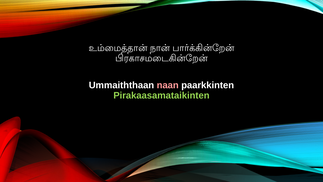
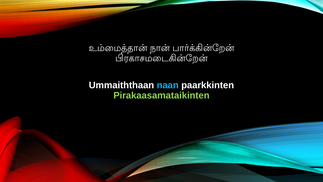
naan colour: pink -> light blue (168, 85)
